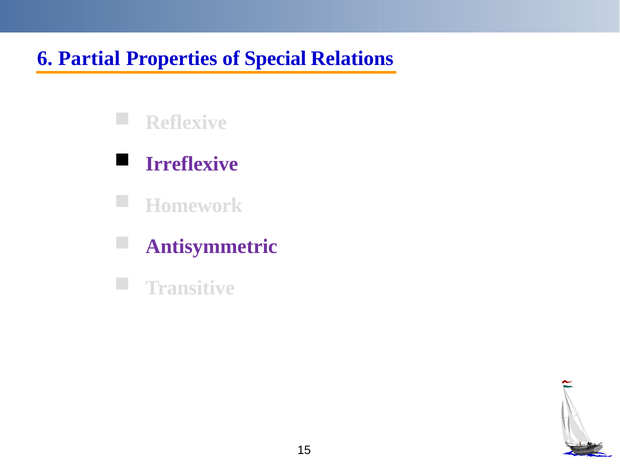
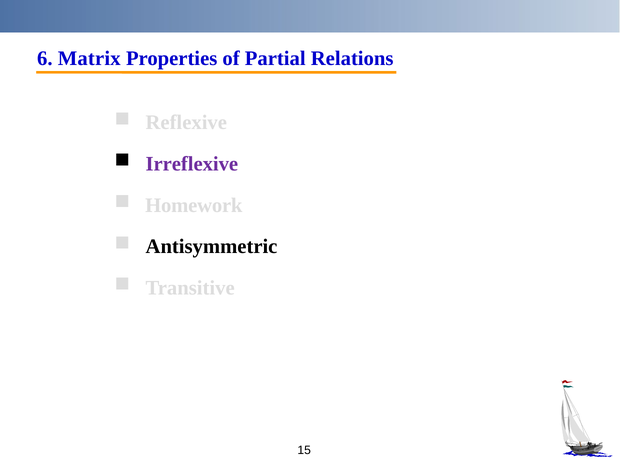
Partial: Partial -> Matrix (89, 58)
Special: Special -> Partial (275, 58)
Antisymmetric colour: purple -> black (211, 247)
